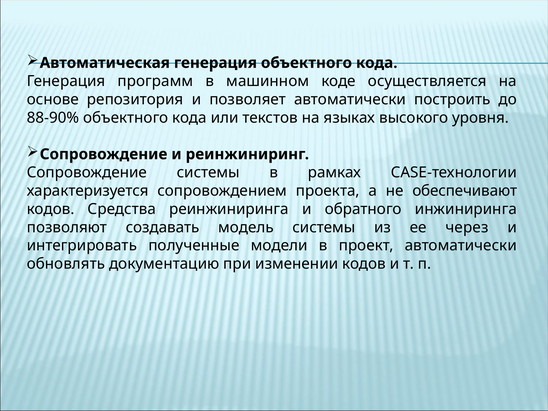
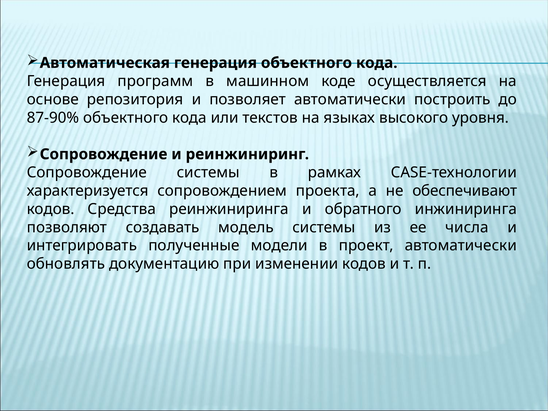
88-90%: 88-90% -> 87-90% (53, 118)
через: через -> числа (467, 227)
